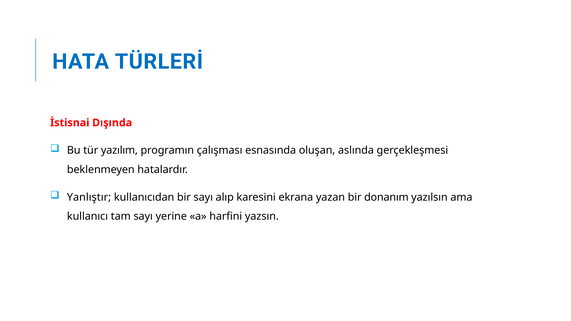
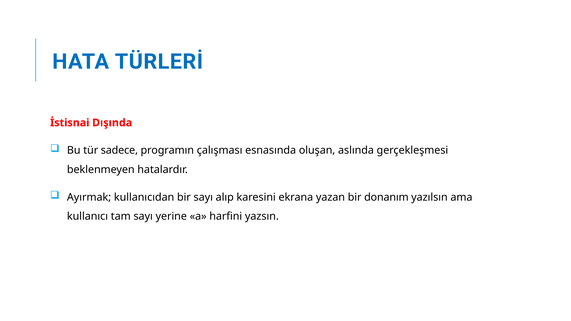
yazılım: yazılım -> sadece (119, 150)
Yanlıştır: Yanlıştır -> Ayırmak (89, 197)
